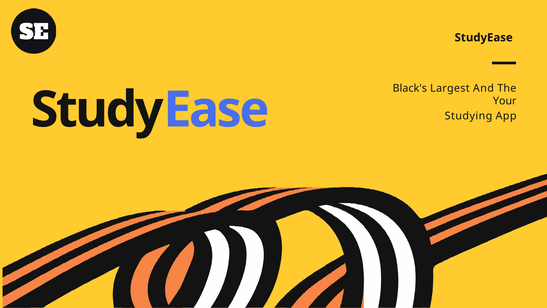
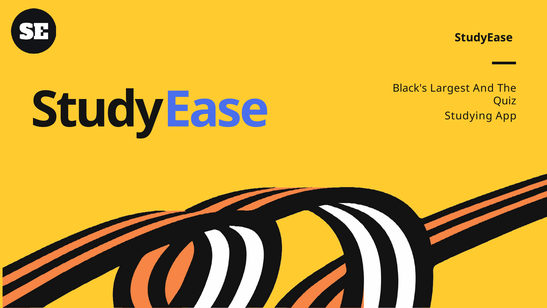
Your: Your -> Quiz (505, 101)
